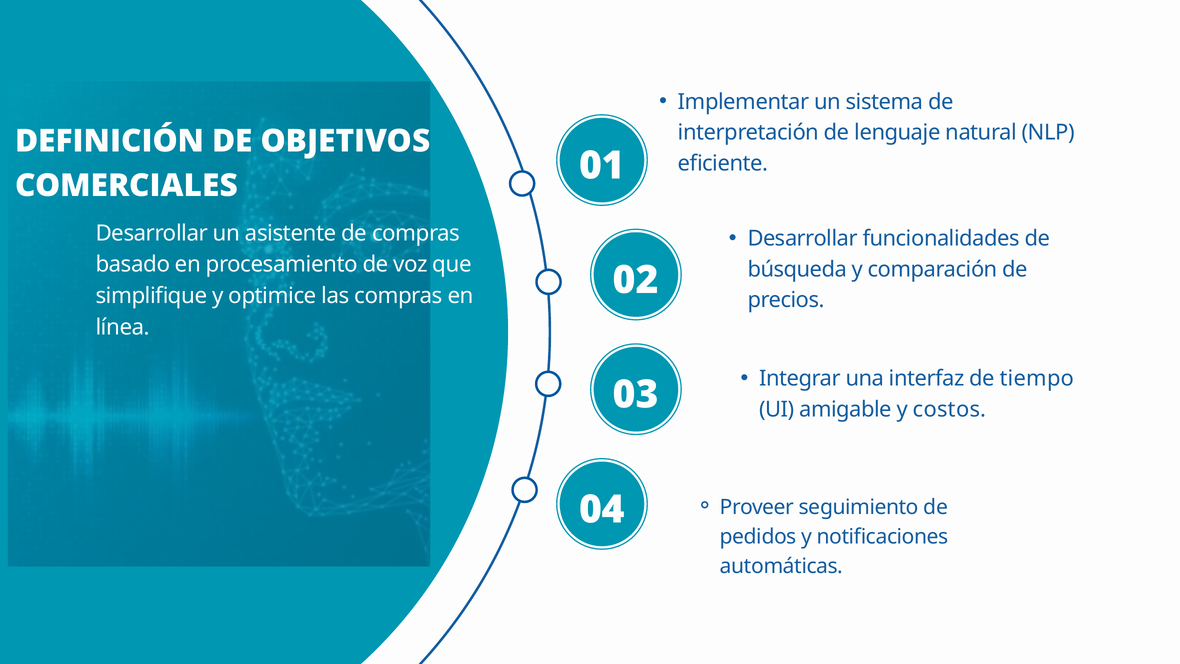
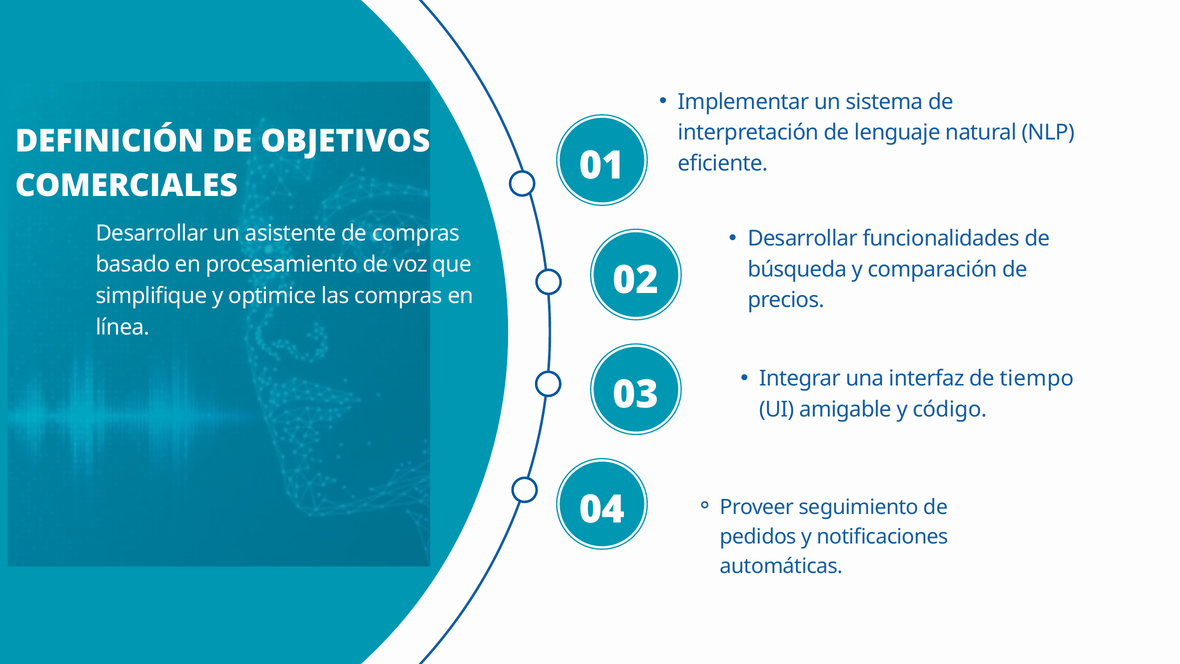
costos: costos -> código (950, 409)
